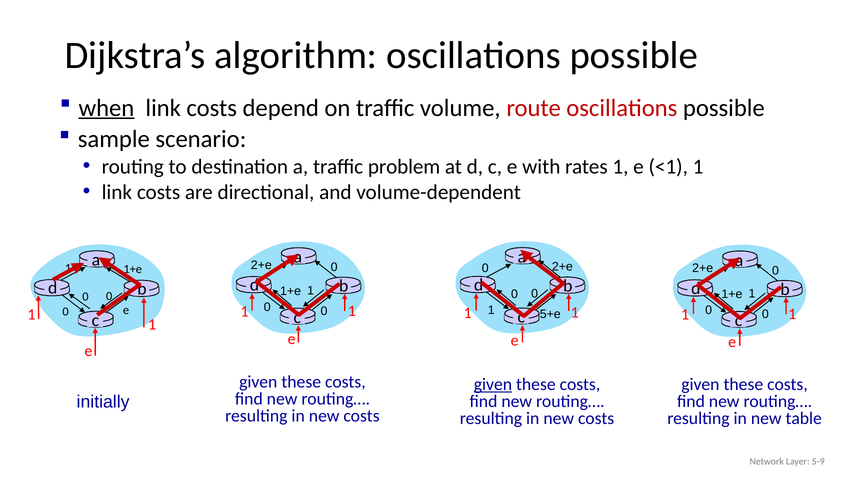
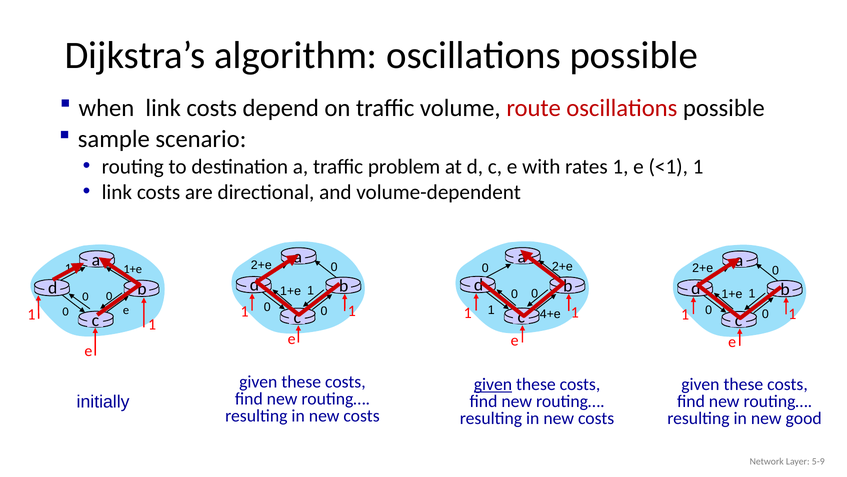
when underline: present -> none (106, 108)
5+e: 5+e -> 4+e (550, 314)
table: table -> good (804, 418)
